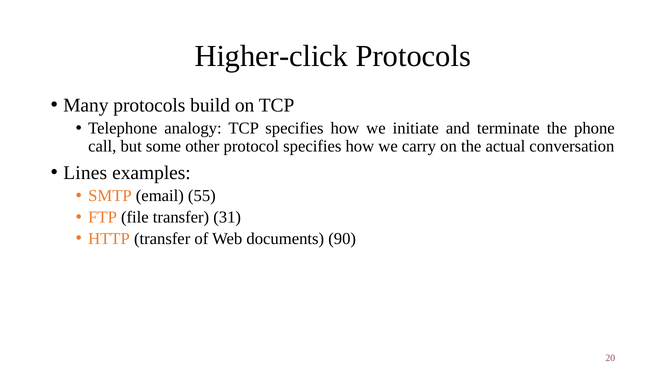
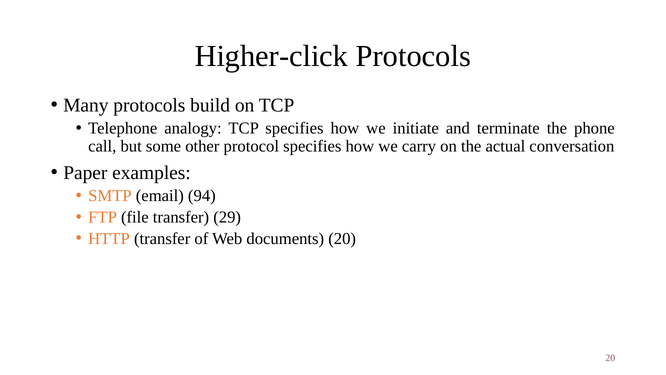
Lines: Lines -> Paper (85, 173)
55: 55 -> 94 (202, 196)
31: 31 -> 29 (227, 217)
documents 90: 90 -> 20 (342, 238)
